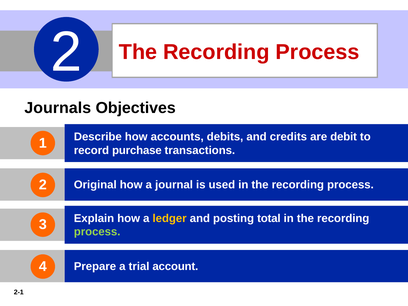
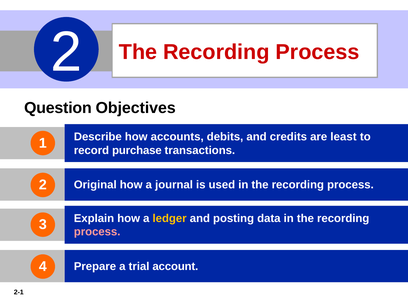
Journals: Journals -> Question (58, 108)
debit: debit -> least (343, 137)
total: total -> data (269, 218)
process colour: light green -> pink (97, 232)
